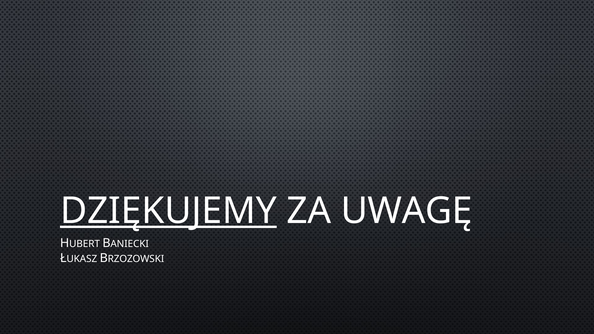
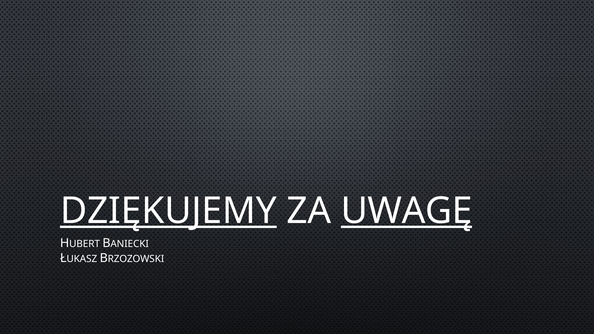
UWAGĘ underline: none -> present (407, 211)
